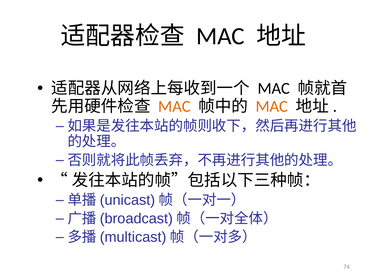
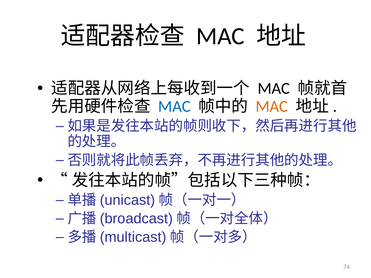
MAC colour: orange -> blue (174, 106)
